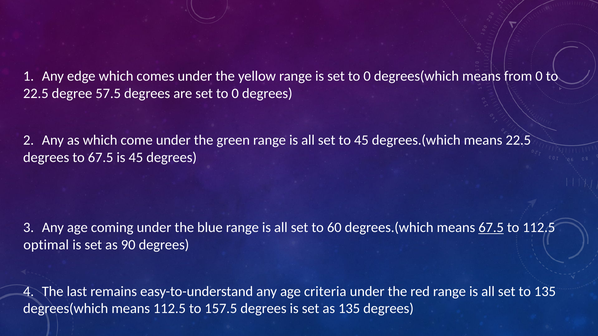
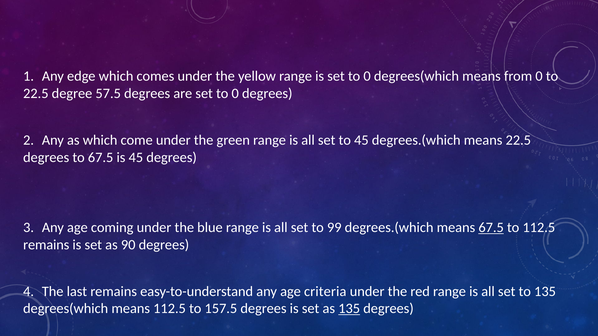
60: 60 -> 99 (334, 228)
optimal: optimal -> remains (46, 245)
135 underline: none -> present (349, 309)
